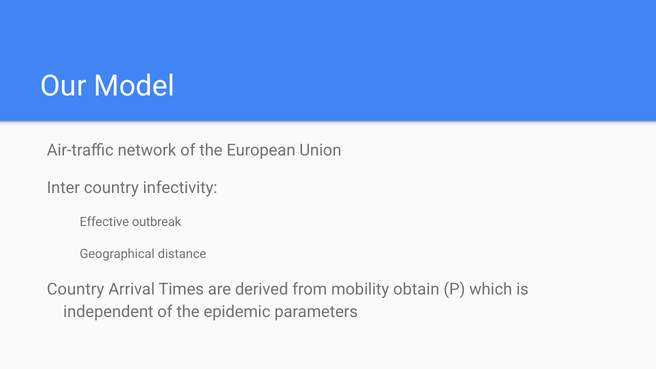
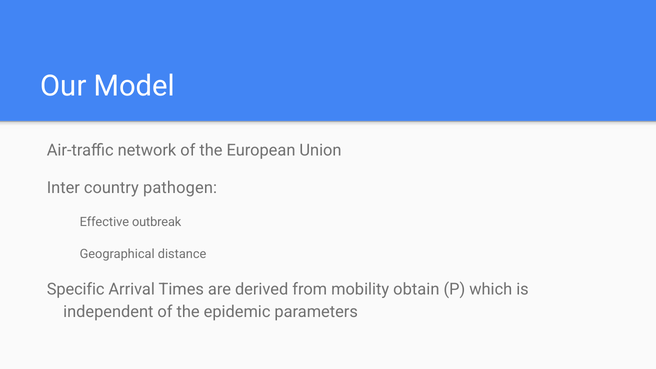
infectivity: infectivity -> pathogen (180, 188)
Country: Country -> Specific (76, 289)
